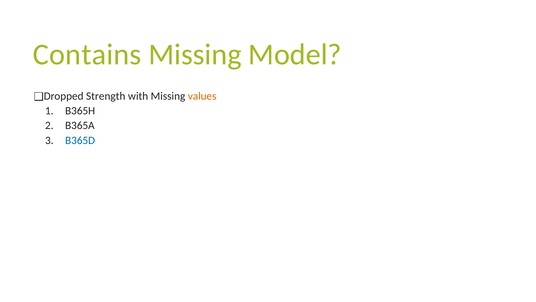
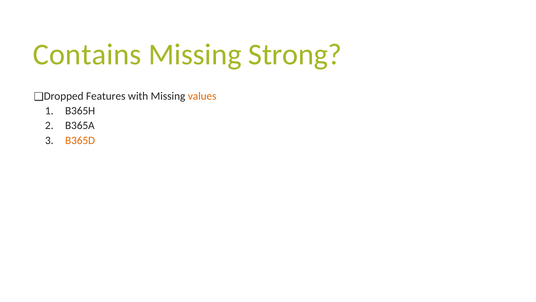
Model: Model -> Strong (295, 54)
Strength: Strength -> Features (106, 96)
B365D colour: blue -> orange (80, 140)
